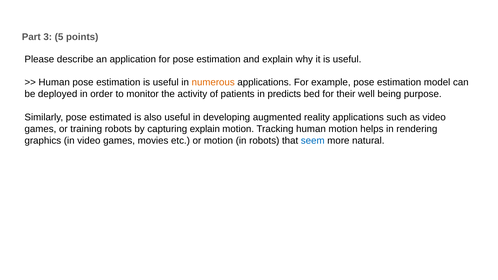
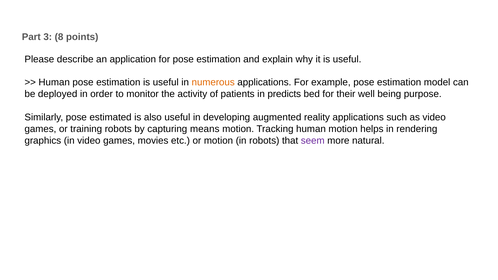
5: 5 -> 8 (59, 37)
capturing explain: explain -> means (205, 129)
seem colour: blue -> purple (313, 141)
